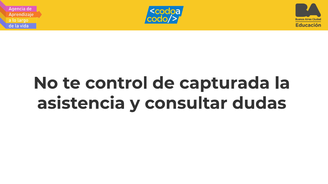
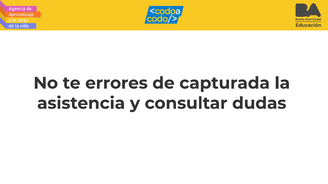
control: control -> errores (116, 83)
